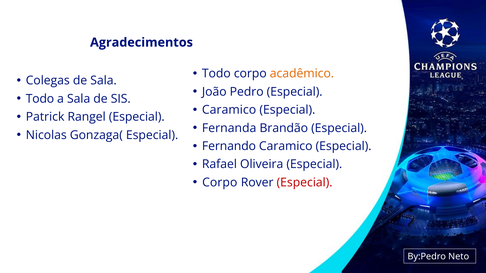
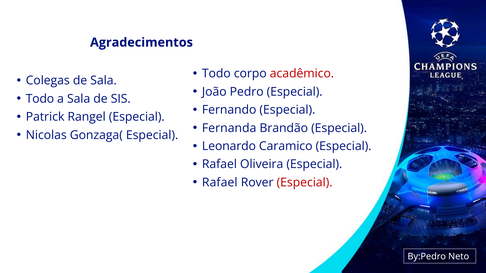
acadêmico colour: orange -> red (302, 74)
Caramico: Caramico -> Fernando (229, 110)
Fernando: Fernando -> Leonardo (229, 146)
Corpo: Corpo -> Rafael (220, 183)
